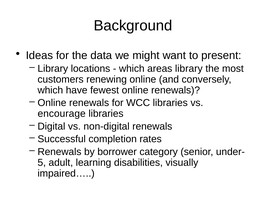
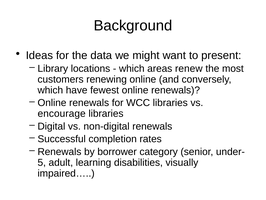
areas library: library -> renew (189, 68)
